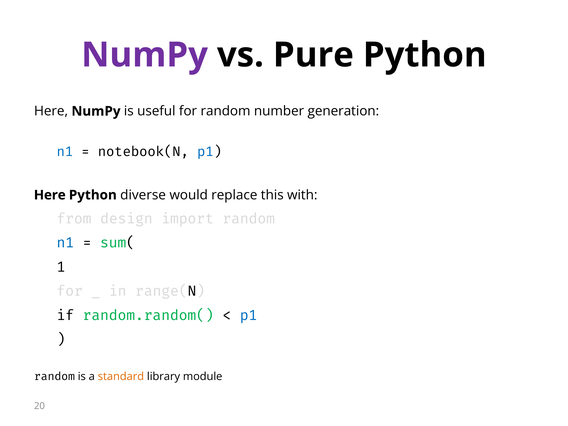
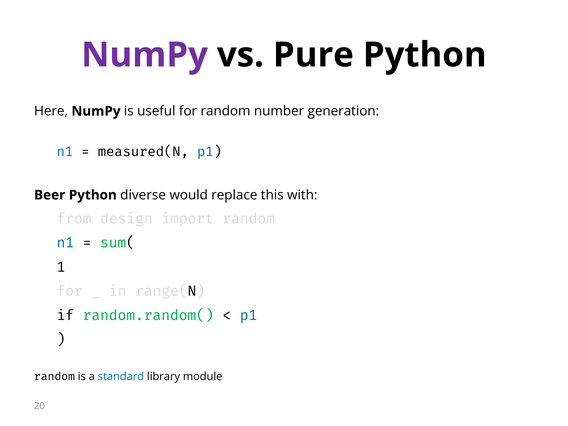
notebook(N: notebook(N -> measured(N (143, 152)
Here: Here -> Beer (50, 195)
standard colour: orange -> blue (121, 376)
